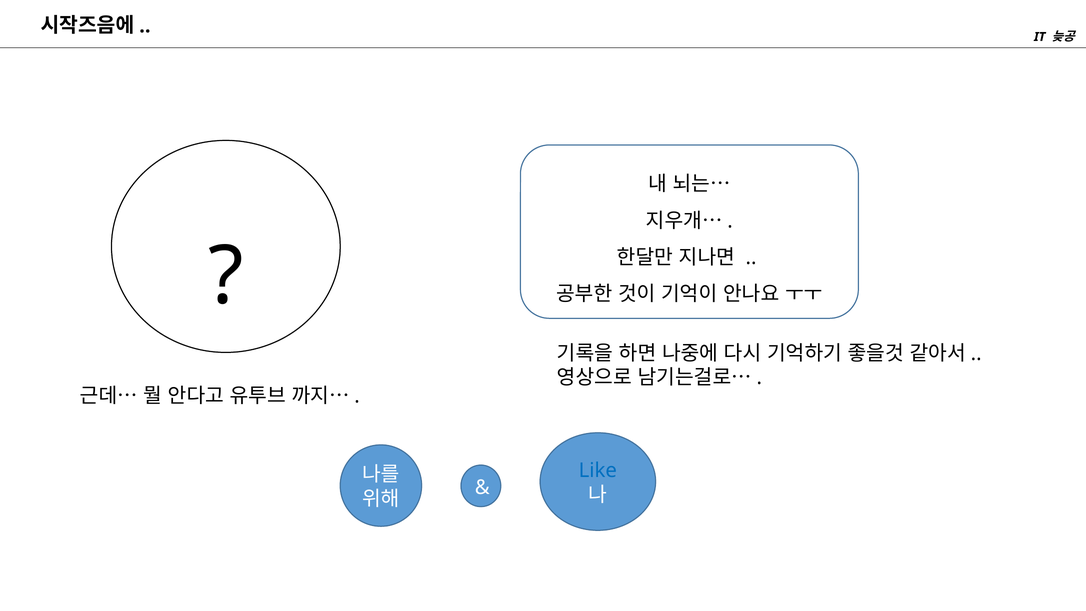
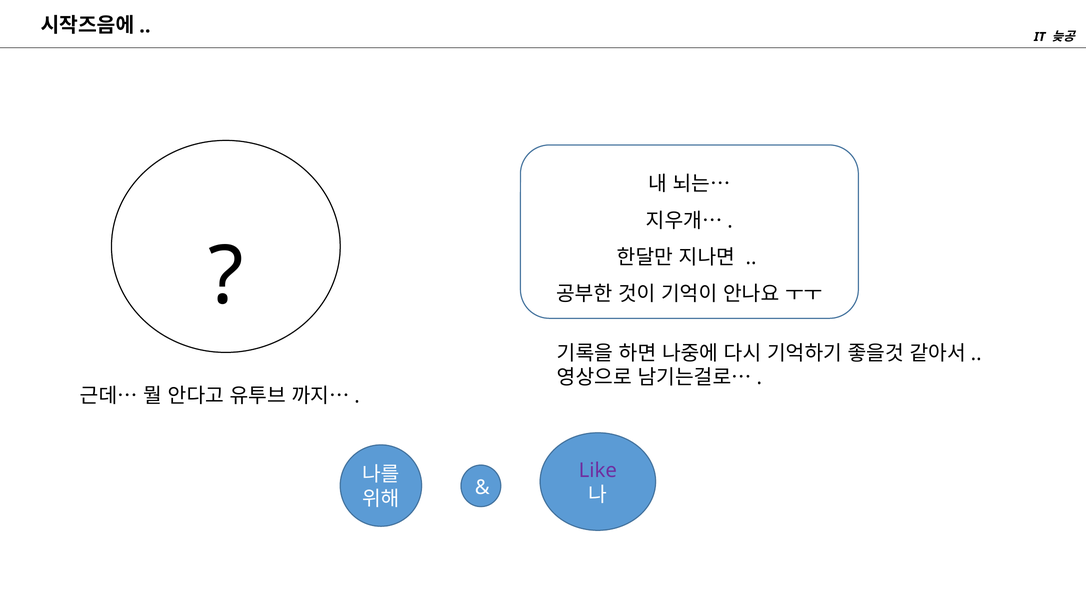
Like colour: blue -> purple (598, 471)
